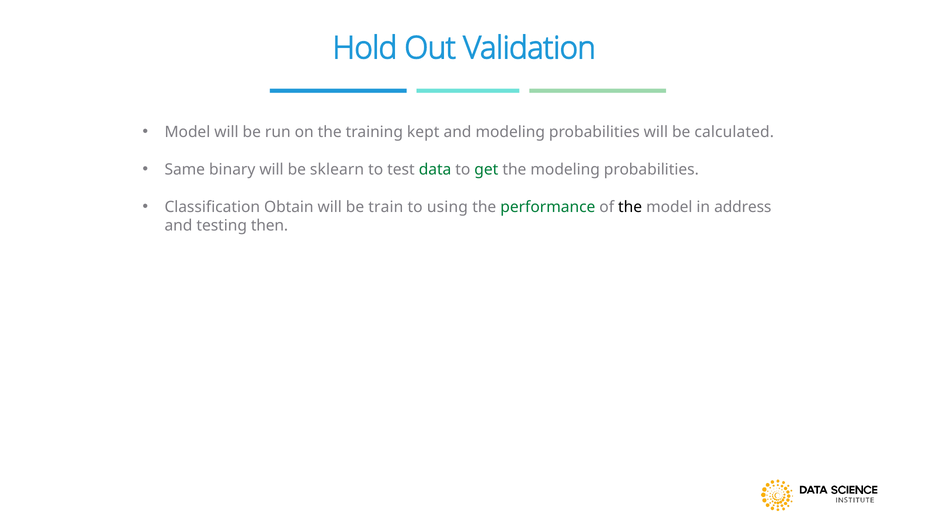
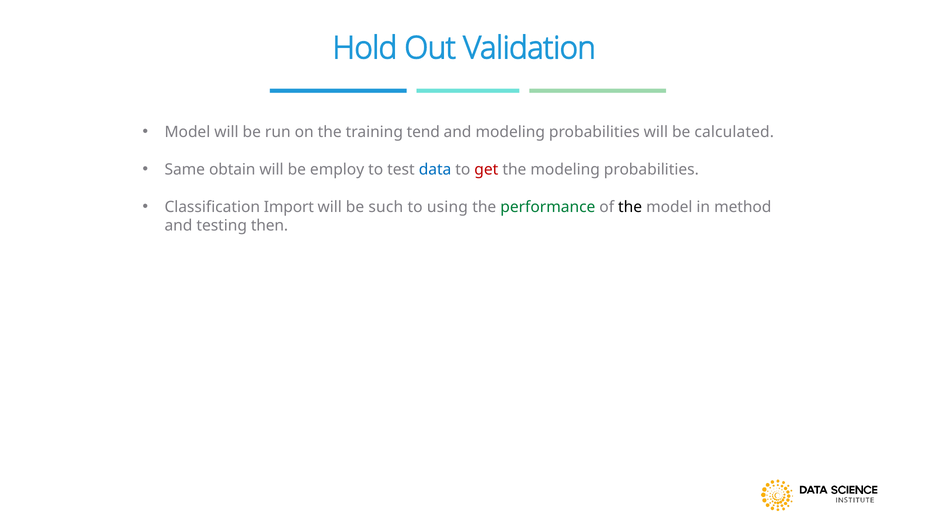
kept: kept -> tend (423, 132)
binary: binary -> obtain (232, 169)
sklearn: sklearn -> employ (337, 169)
data colour: green -> blue (435, 169)
get colour: green -> red (486, 169)
Obtain: Obtain -> Import (289, 207)
train: train -> such (386, 207)
address: address -> method (743, 207)
